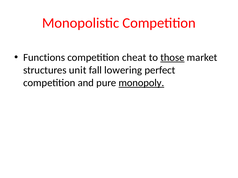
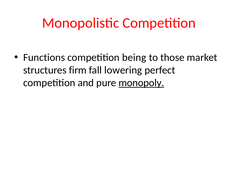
cheat: cheat -> being (134, 58)
those underline: present -> none (172, 58)
unit: unit -> firm (78, 70)
